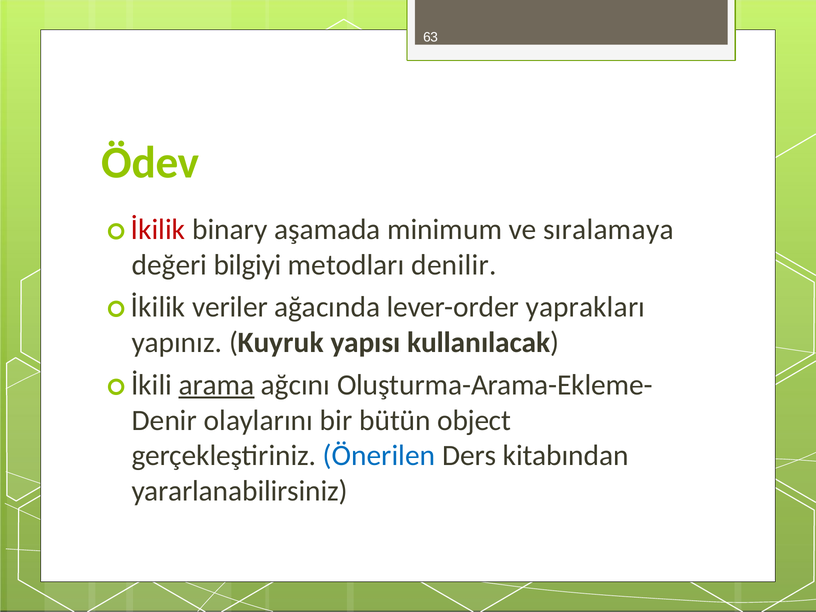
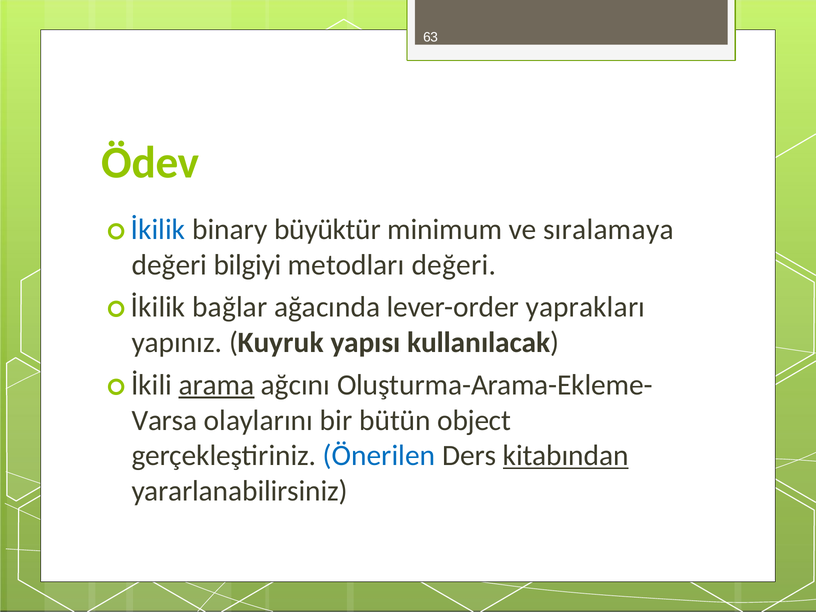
İkilik colour: red -> blue (158, 229)
aşamada: aşamada -> büyüktür (328, 229)
metodları denilir: denilir -> değeri (454, 265)
veriler: veriler -> bağlar (230, 307)
Denir: Denir -> Varsa (165, 420)
kitabından underline: none -> present (566, 456)
